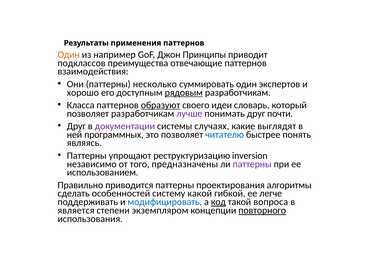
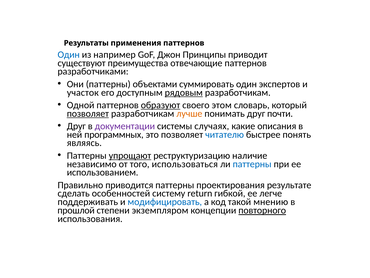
Один colour: orange -> blue (69, 55)
подклассов: подклассов -> существуют (82, 63)
взаимодействия: взаимодействия -> разработчиками (93, 71)
несколько: несколько -> объектами (155, 84)
хорошо: хорошо -> участок (83, 92)
Класса: Класса -> Одной (81, 105)
идеи: идеи -> этом (222, 105)
позволяет underline: none -> present (88, 113)
лучше colour: purple -> orange (189, 113)
выглядят: выглядят -> описания (277, 126)
упрощают underline: none -> present (130, 155)
inversion: inversion -> наличие (250, 155)
предназначены: предназначены -> использоваться (185, 164)
паттерны colour: purple -> blue (252, 164)
алгоритмы: алгоритмы -> результате (289, 185)
какой: какой -> return (200, 193)
код underline: present -> none (218, 202)
вопроса: вопроса -> мнению (271, 202)
является: является -> прошлой (76, 210)
